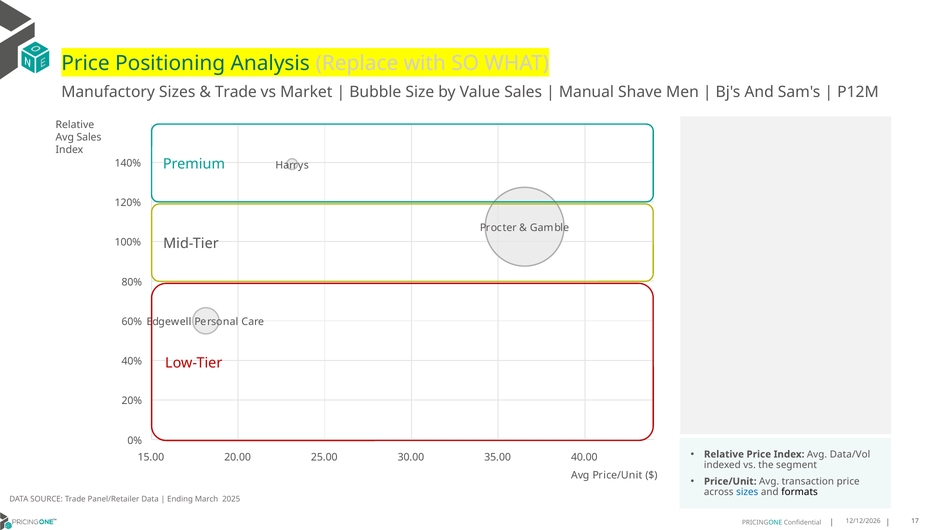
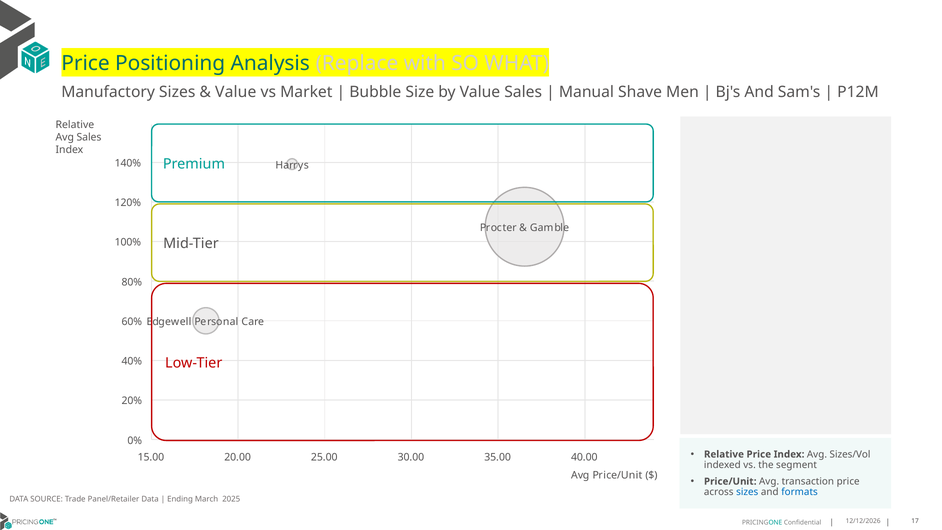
Trade: Trade -> Value (236, 92)
Data/Vol: Data/Vol -> Sizes/Vol (850, 454)
formats colour: black -> blue (800, 492)
